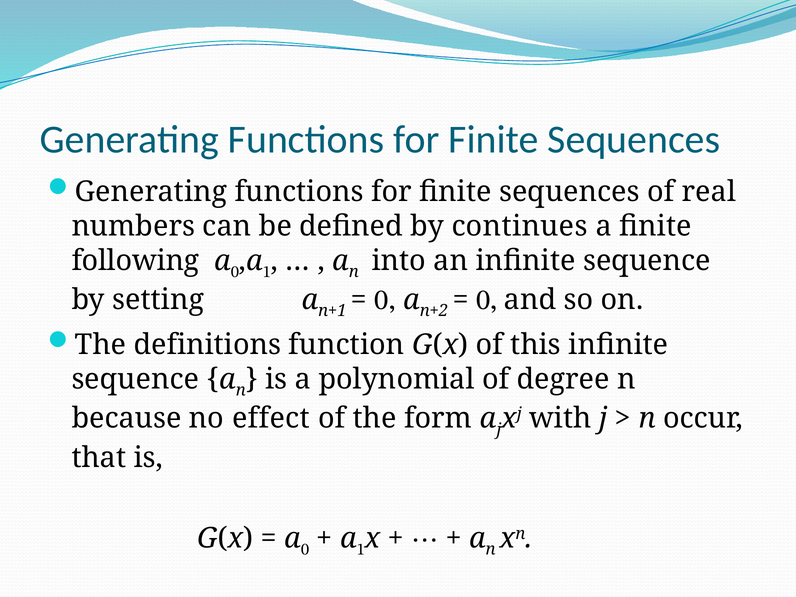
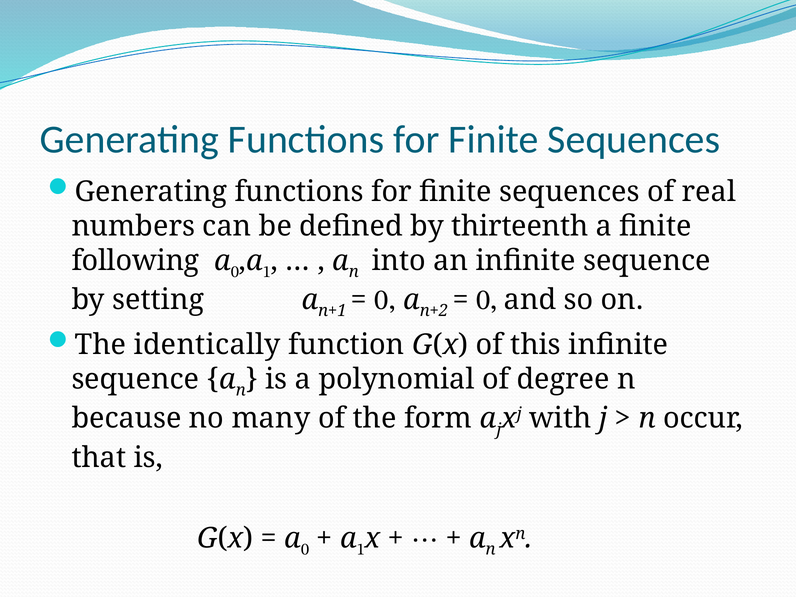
continues: continues -> thirteenth (520, 226)
definitions: definitions -> identically (207, 345)
effect: effect -> many (271, 419)
